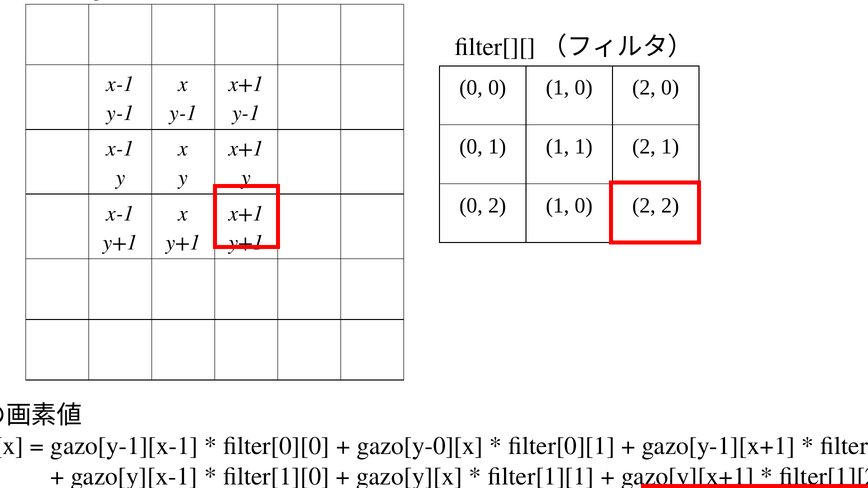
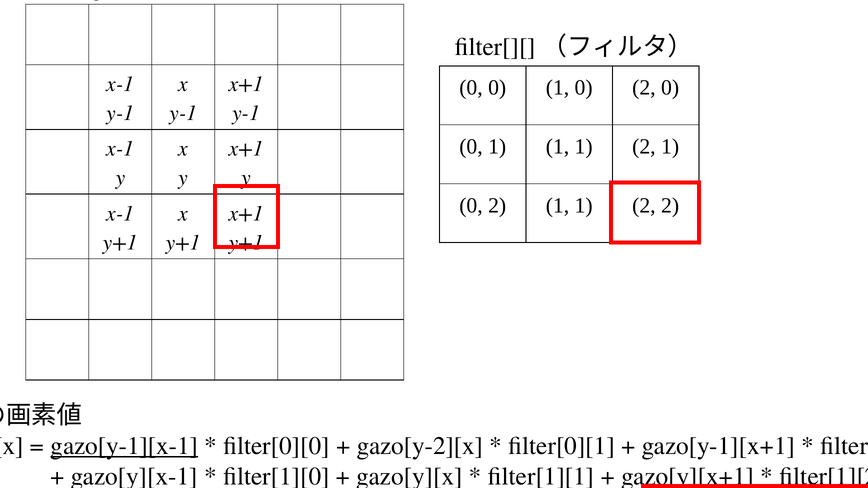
0 2 1 0: 0 -> 1 (584, 206)
gazo[y-1][x-1 underline: none -> present (124, 446)
gazo[y-0][x: gazo[y-0][x -> gazo[y-2][x (420, 446)
